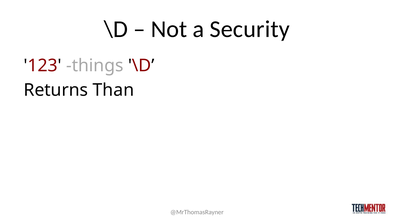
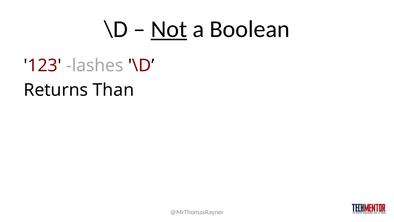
Not underline: none -> present (169, 29)
Security: Security -> Boolean (250, 29)
things: things -> lashes (95, 65)
